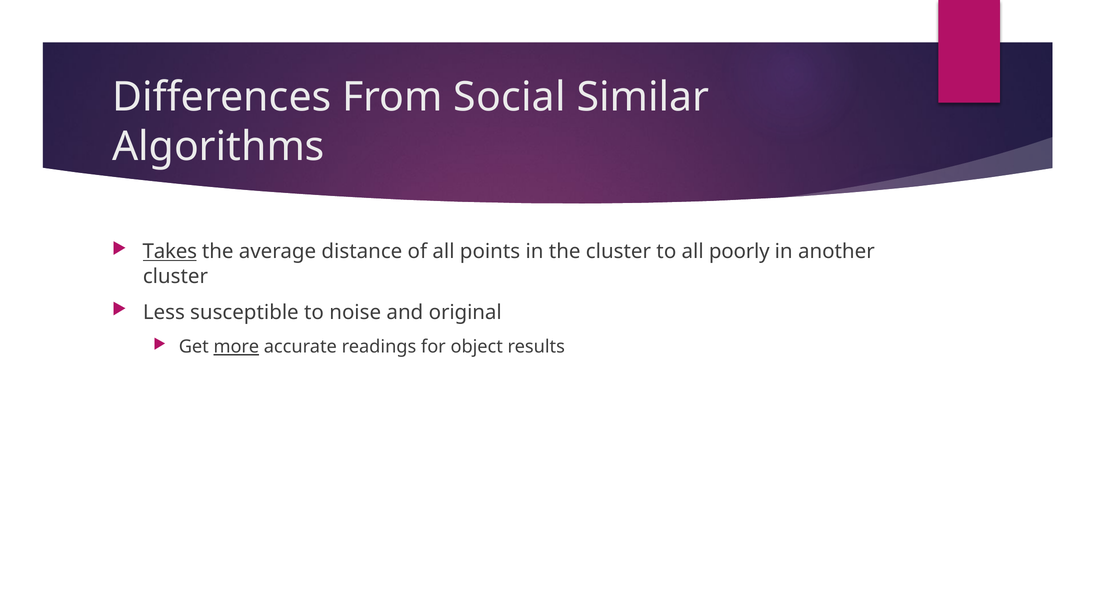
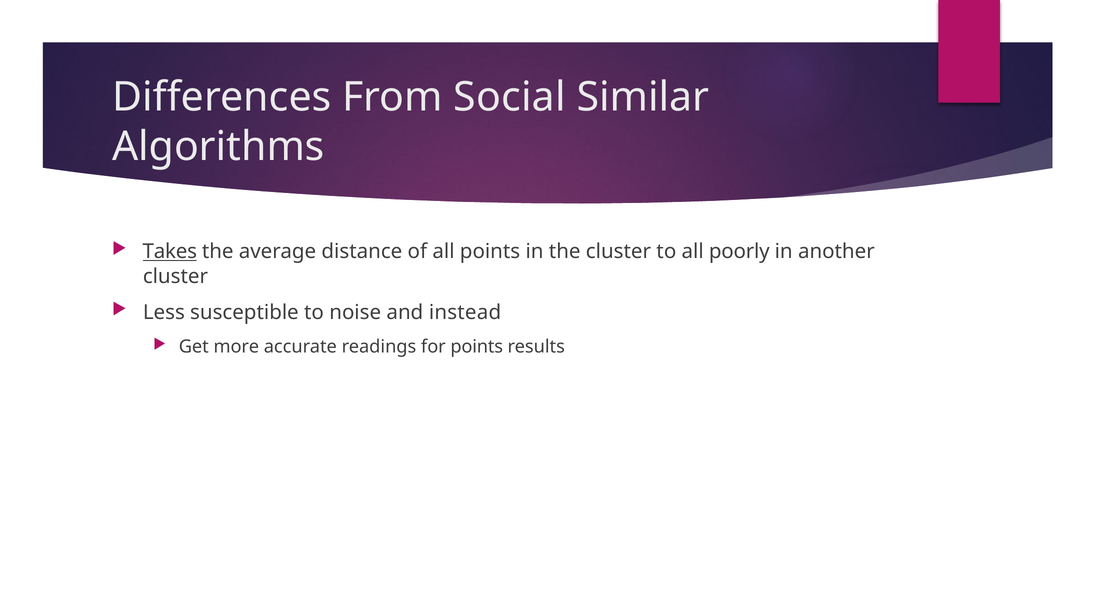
original: original -> instead (465, 313)
more underline: present -> none (236, 347)
for object: object -> points (477, 347)
